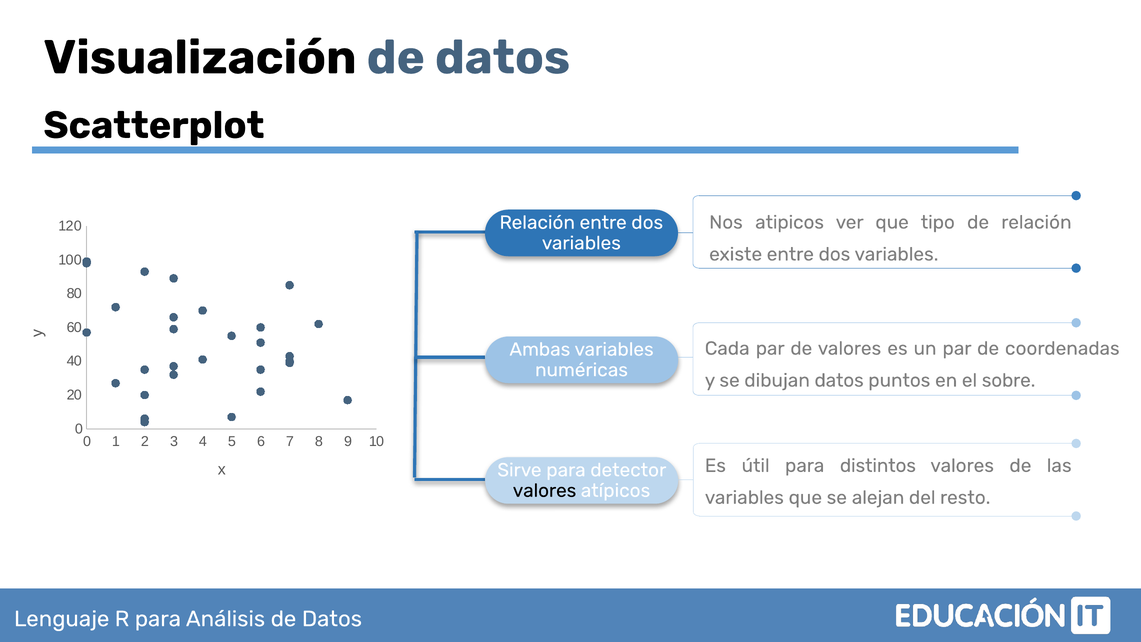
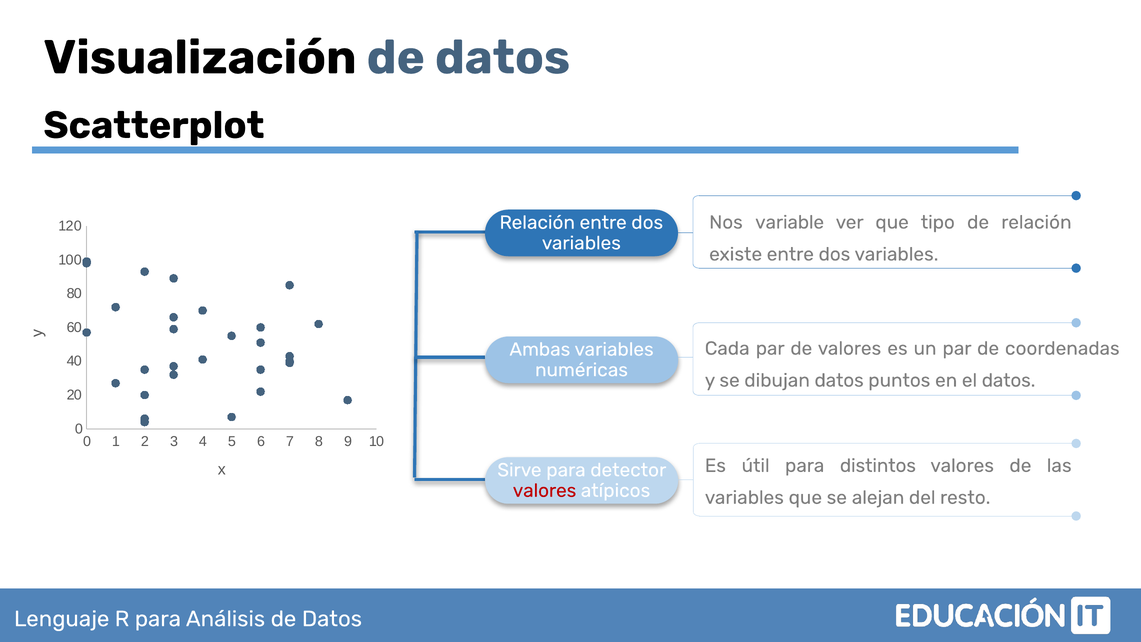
atipicos: atipicos -> variable (790, 222)
el sobre: sobre -> datos (1009, 380)
valores colour: black -> red (545, 490)
